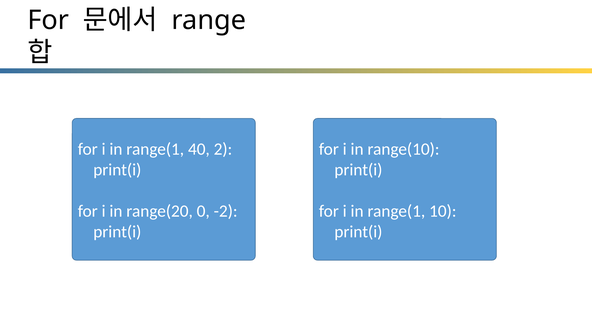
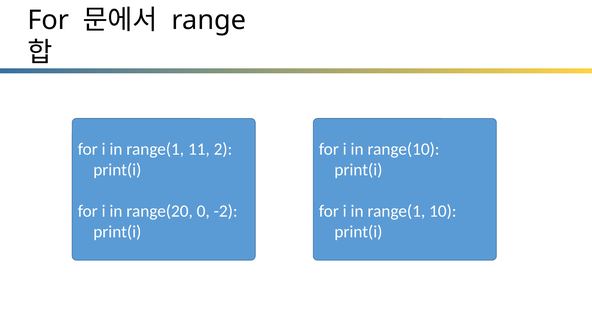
40: 40 -> 11 (199, 149)
